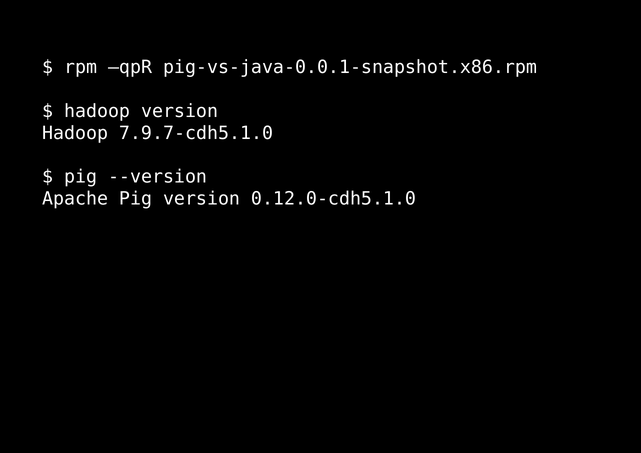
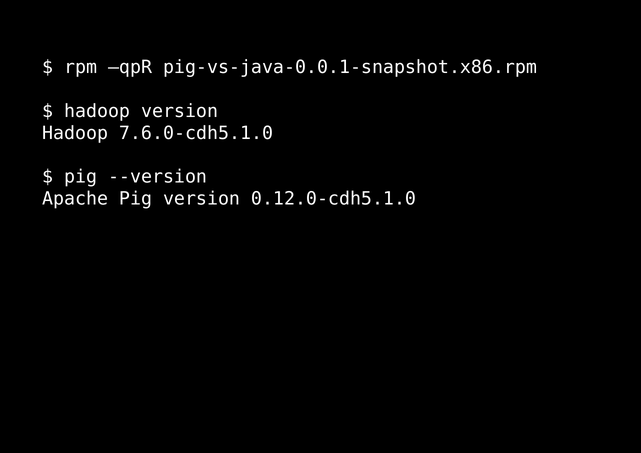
7.9.7-cdh5.1.0: 7.9.7-cdh5.1.0 -> 7.6.0-cdh5.1.0 (196, 133)
